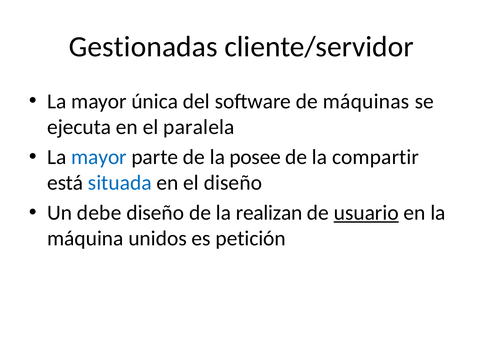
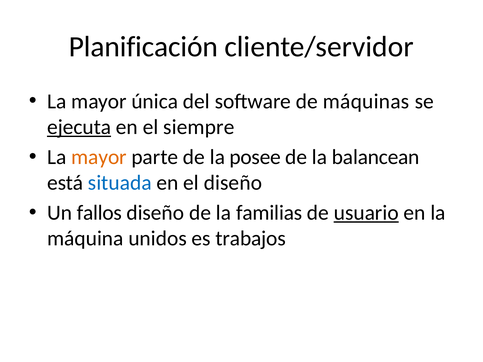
Gestionadas: Gestionadas -> Planificación (143, 47)
ejecuta underline: none -> present (79, 127)
paralela: paralela -> siempre (199, 127)
mayor colour: blue -> orange (99, 157)
compartir: compartir -> balancean (376, 157)
debe: debe -> fallos (99, 213)
realizan: realizan -> familias (269, 213)
petición: petición -> trabajos (251, 239)
